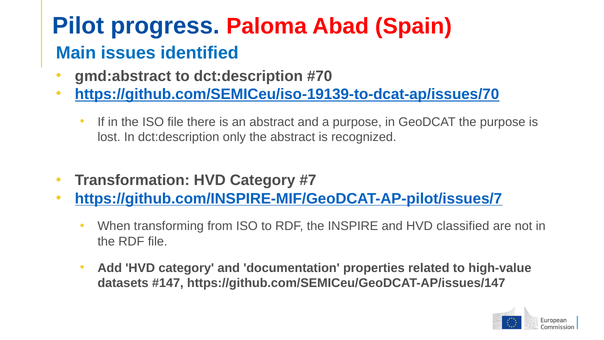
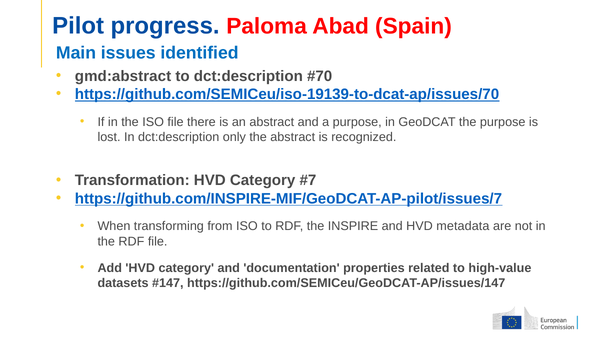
classified: classified -> metadata (463, 226)
